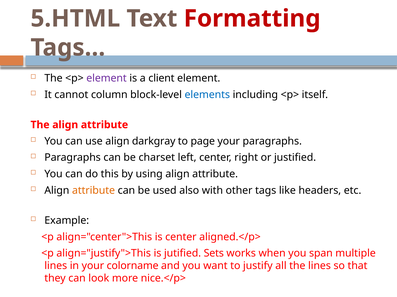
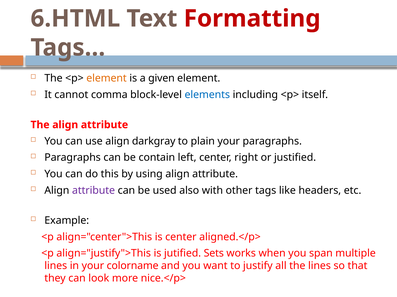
5.HTML: 5.HTML -> 6.HTML (75, 19)
element colour: purple -> orange (107, 78)
client: client -> given (161, 78)
column: column -> comma (109, 95)
page: page -> plain (203, 142)
charset: charset -> contain (157, 158)
attribute colour: orange -> purple (94, 191)
